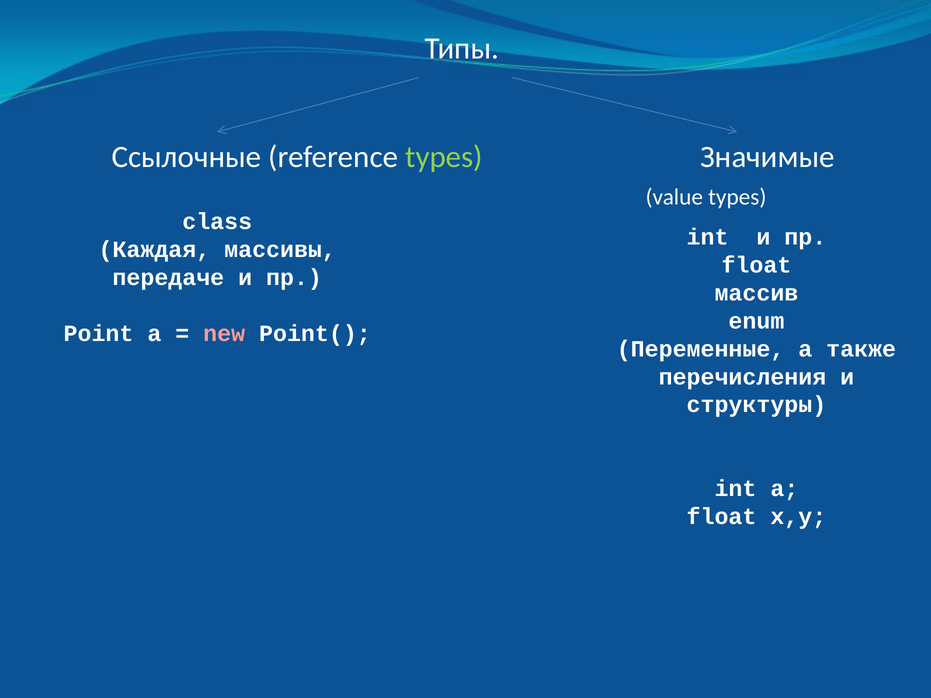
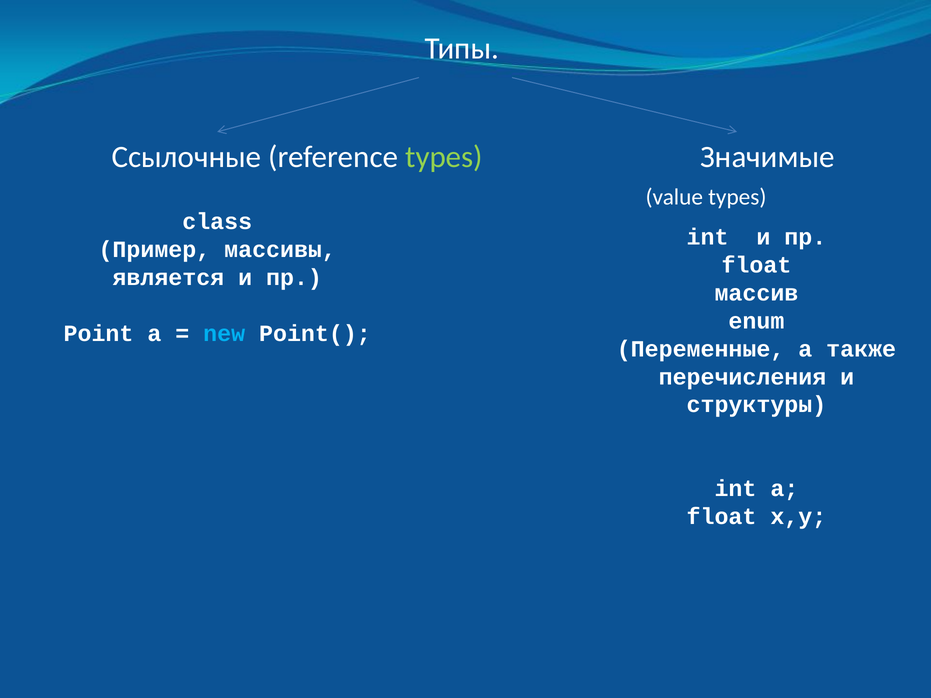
Каждая: Каждая -> Пример (154, 250)
передаче: передаче -> является (168, 278)
new colour: pink -> light blue (224, 334)
